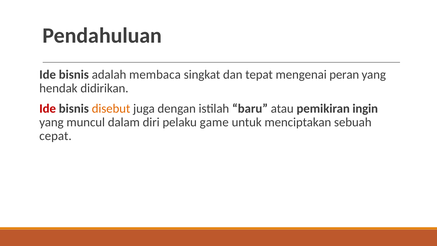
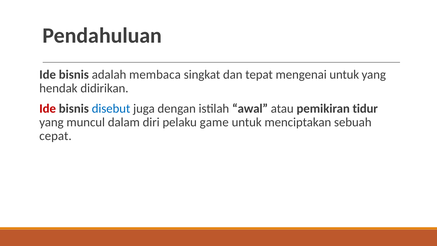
mengenai peran: peran -> untuk (344, 75)
disebut colour: orange -> blue (111, 108)
baru: baru -> awal (250, 108)
ingin: ingin -> tidur (365, 108)
